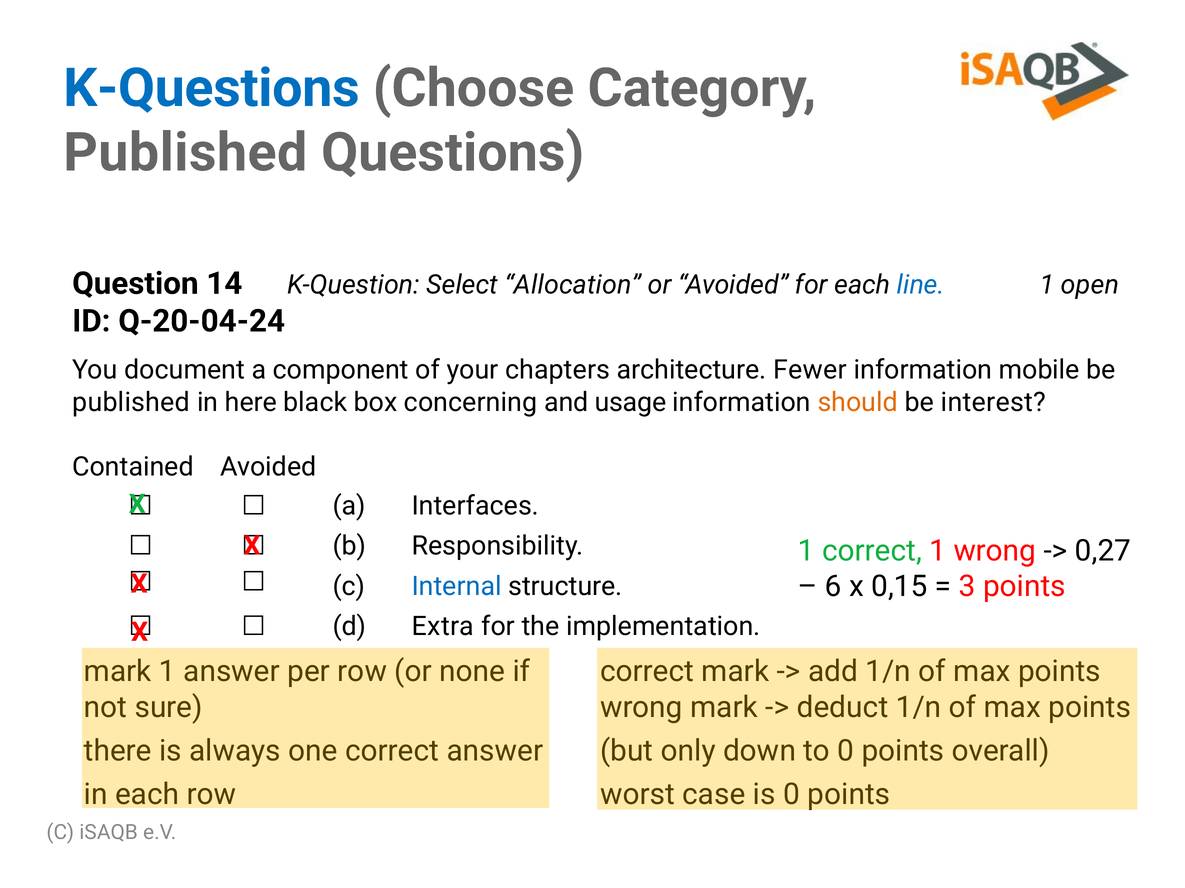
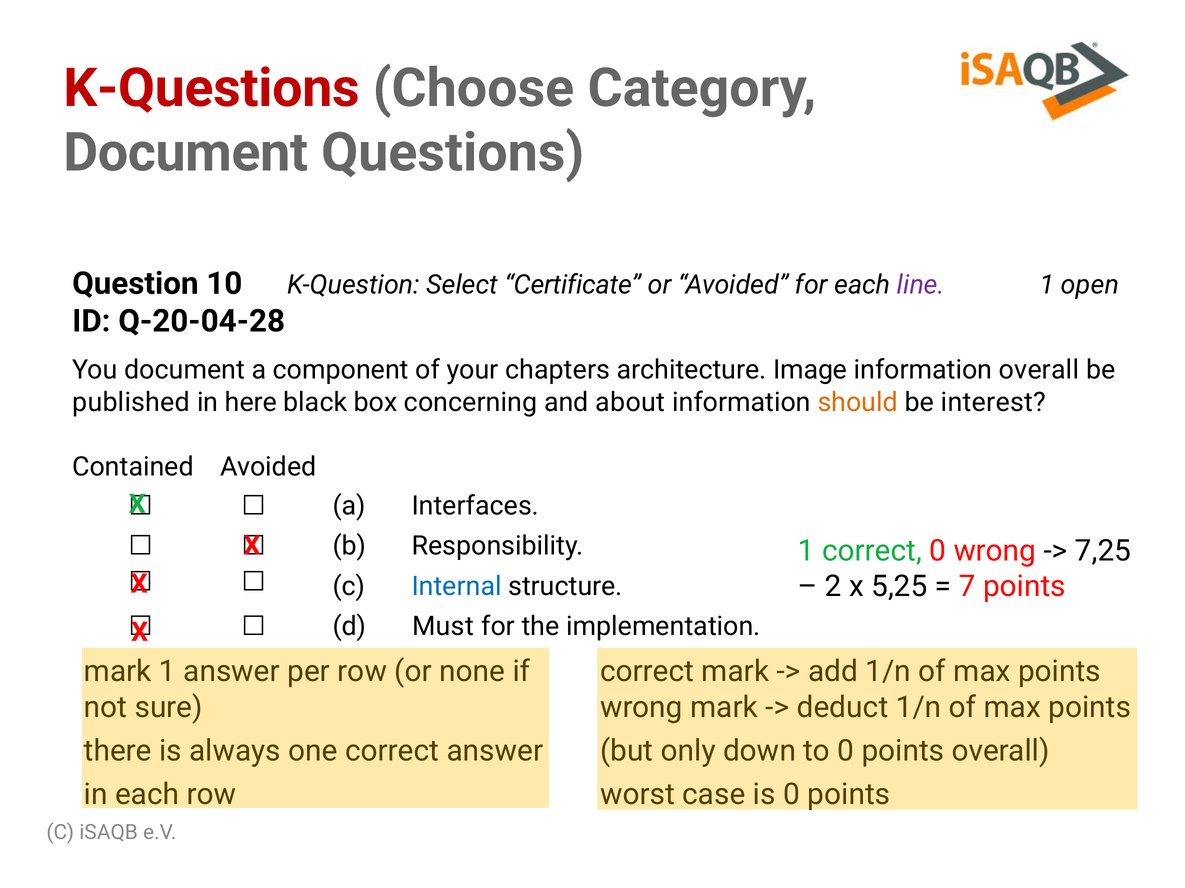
K-Questions colour: blue -> red (211, 88)
Published: Published -> Document (186, 153)
14: 14 -> 10 (224, 284)
Allocation: Allocation -> Certificate (573, 285)
line colour: blue -> purple (921, 285)
Q-20-04-24: Q-20-04-24 -> Q-20-04-28 (202, 321)
Fewer: Fewer -> Image (810, 370)
information mobile: mobile -> overall (1039, 370)
usage: usage -> about (630, 403)
correct 1: 1 -> 0 (938, 551)
0,27: 0,27 -> 7,25 (1103, 551)
6: 6 -> 2 (833, 587)
0,15: 0,15 -> 5,25 (899, 587)
3: 3 -> 7 (967, 587)
Extra: Extra -> Must (443, 627)
